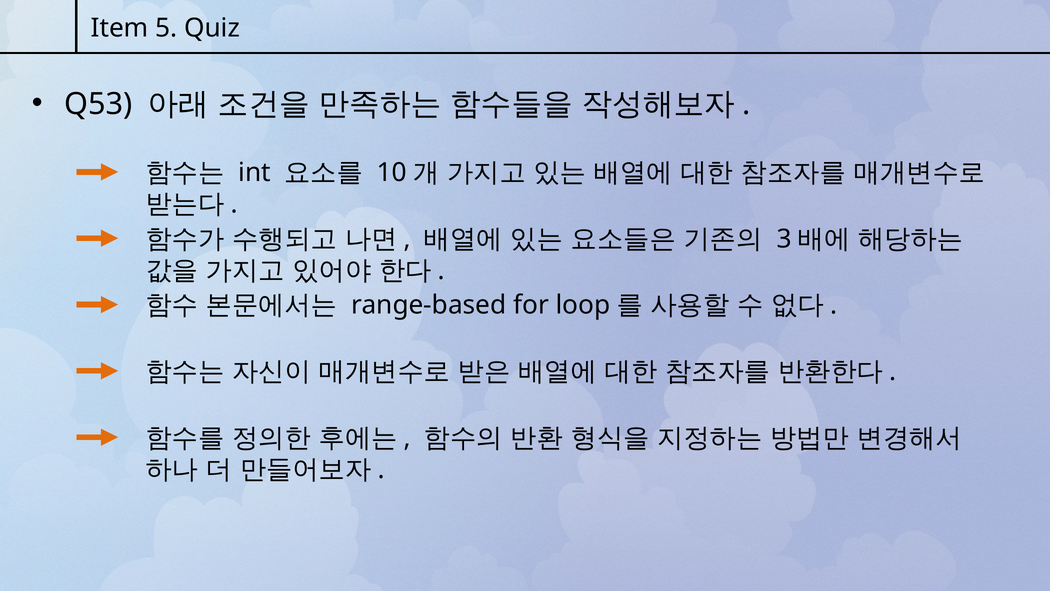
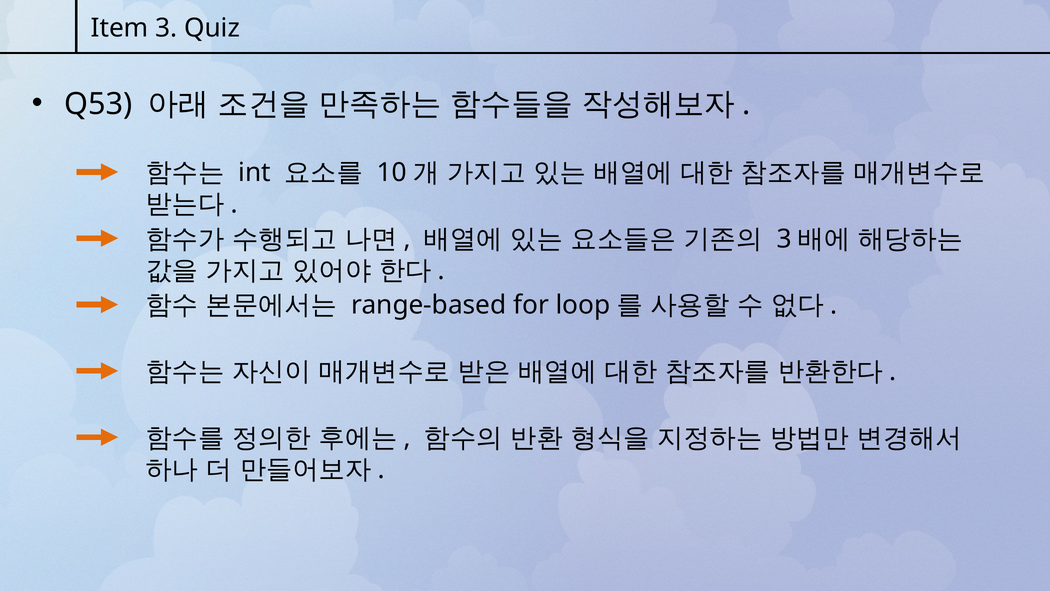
Item 5: 5 -> 3 (166, 28)
